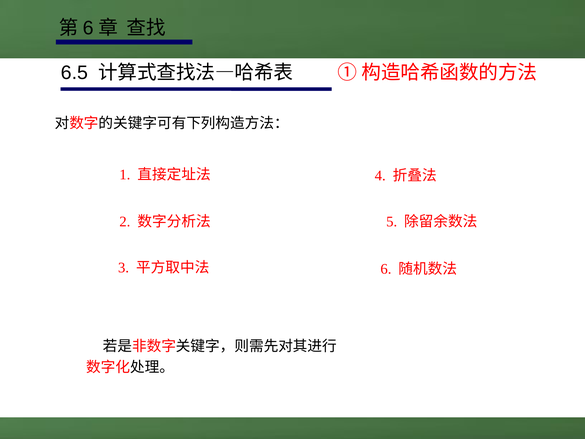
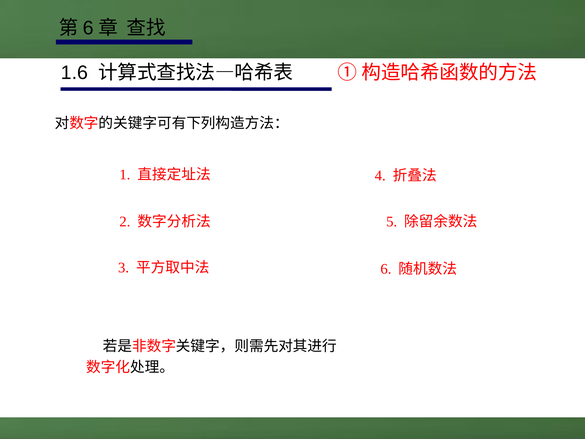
6.5: 6.5 -> 1.6 (74, 73)
